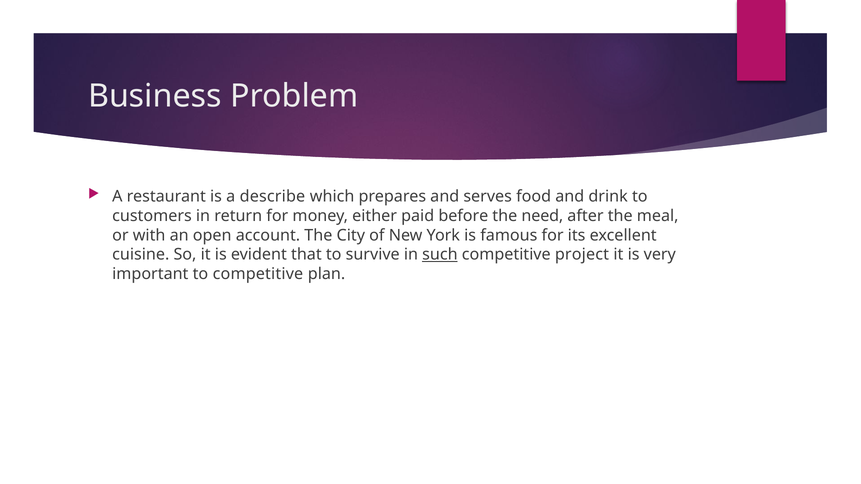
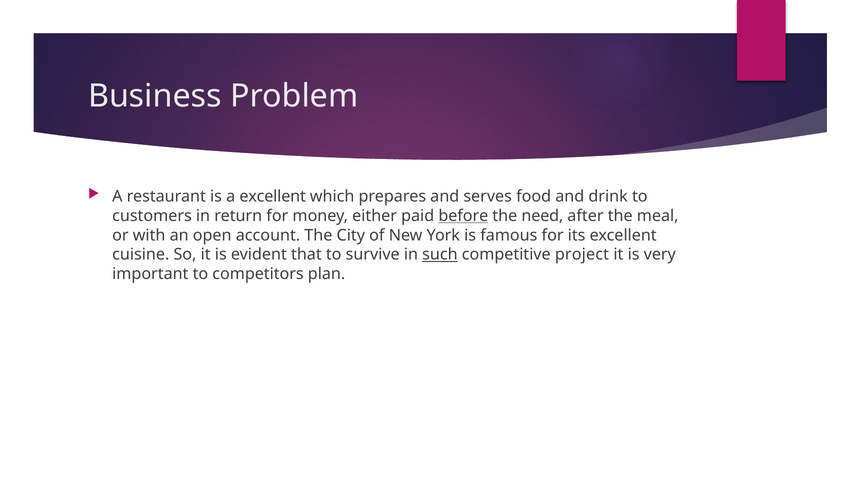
a describe: describe -> excellent (273, 197)
before underline: none -> present (463, 216)
to competitive: competitive -> competitors (258, 274)
